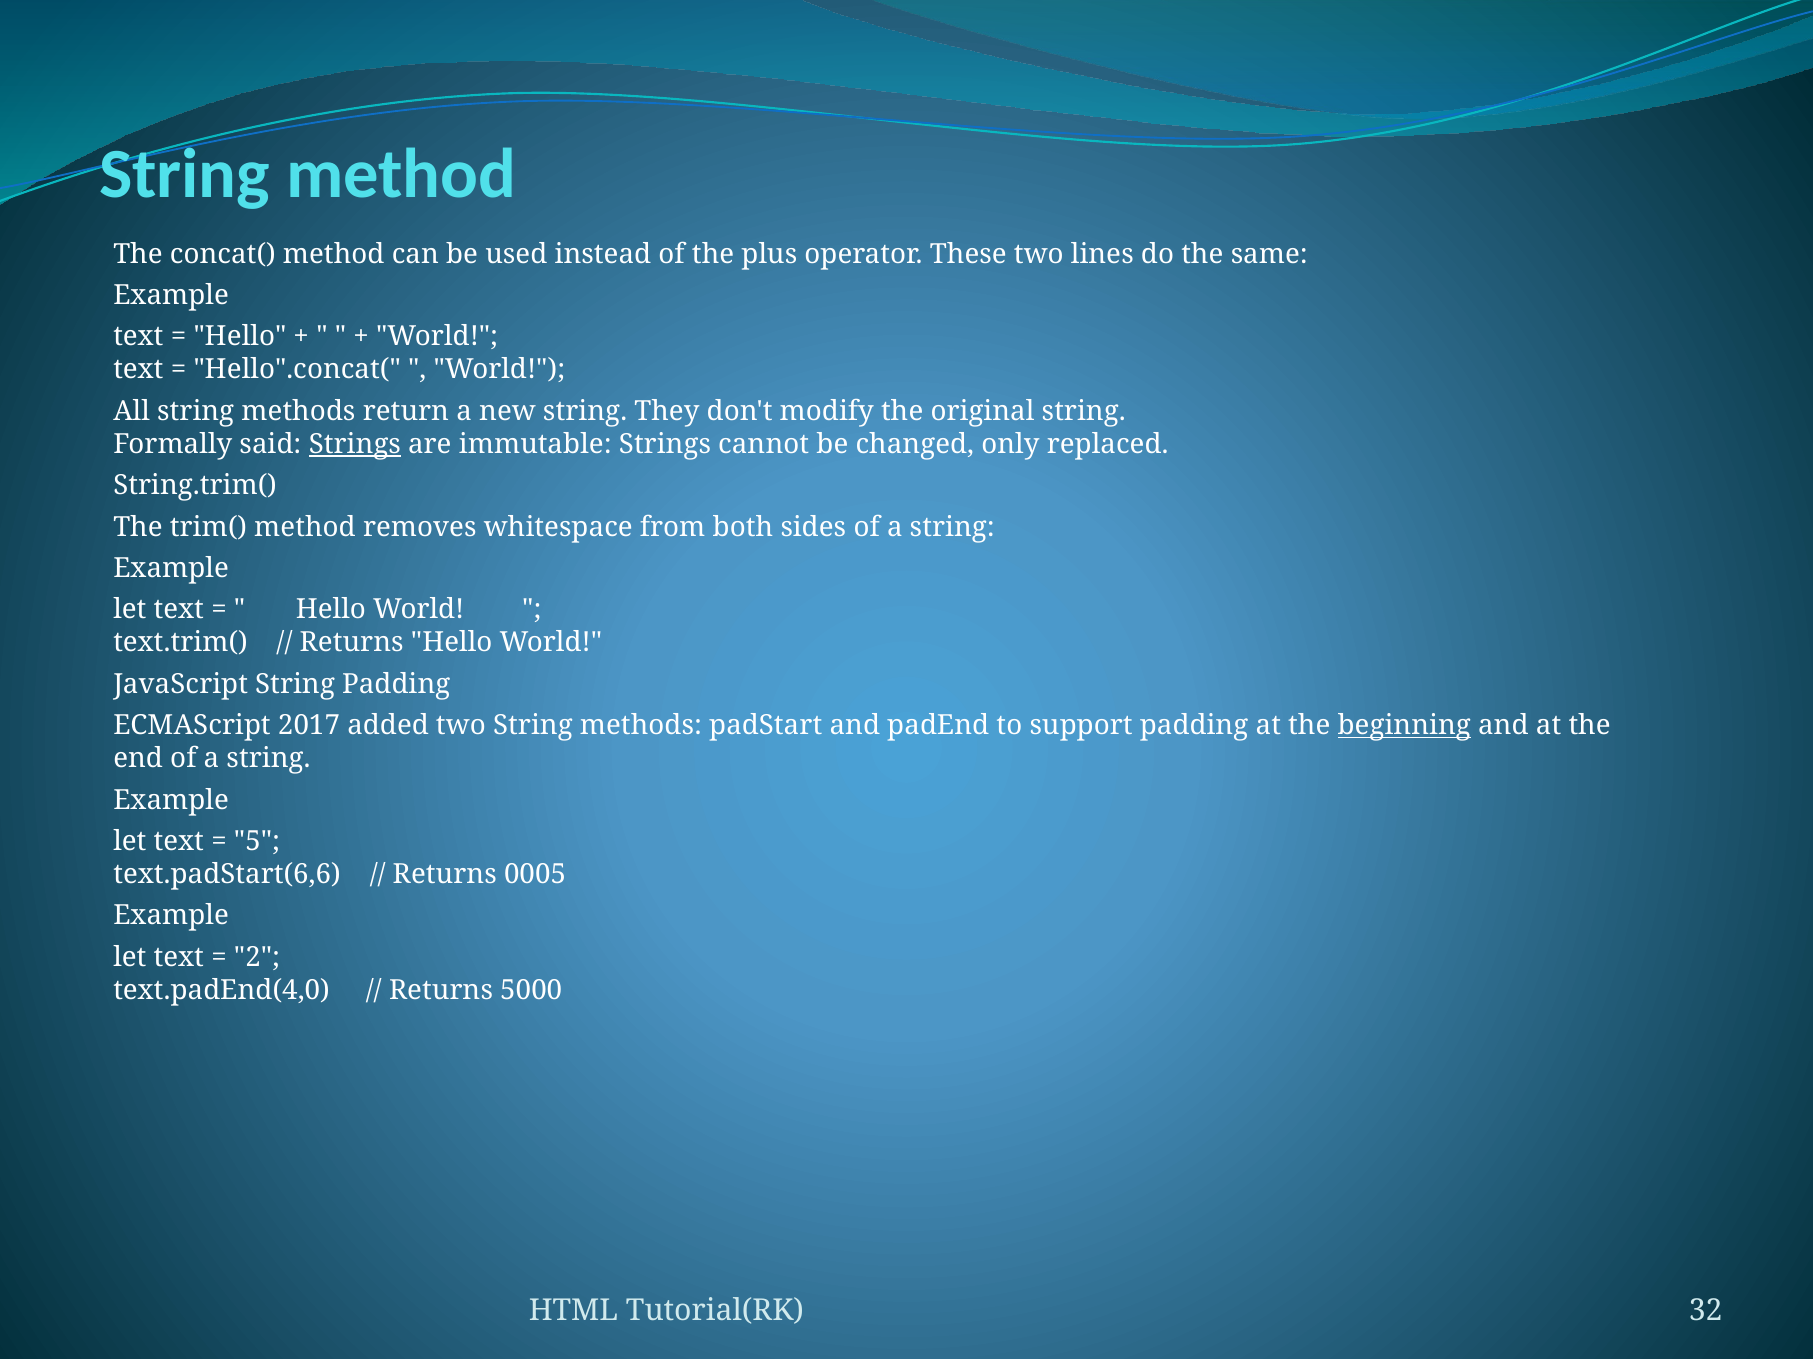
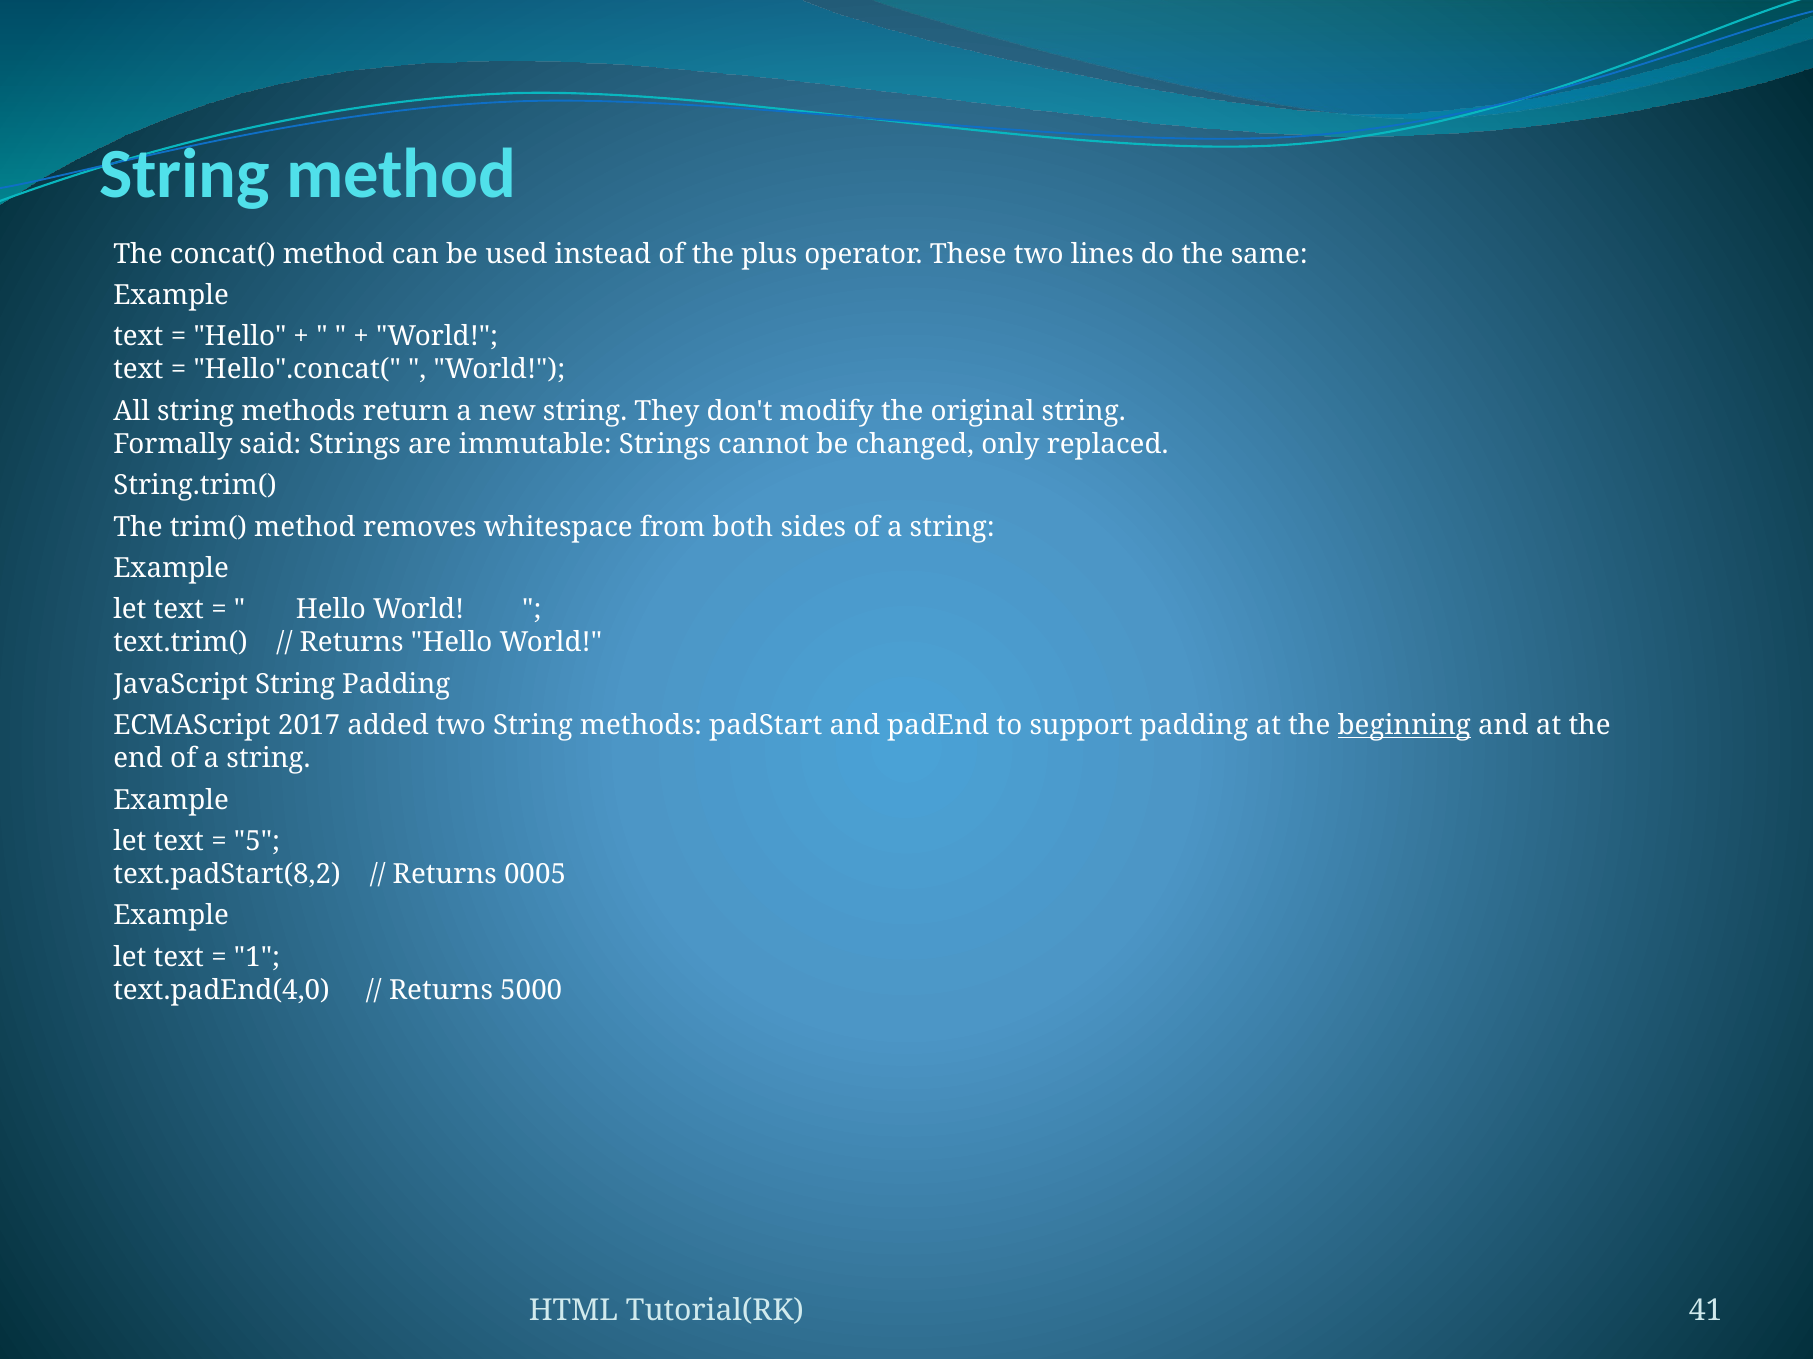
Strings underline: present -> none (355, 445)
text.padStart(6,6: text.padStart(6,6 -> text.padStart(8,2 (227, 875)
2: 2 -> 1 (257, 958)
32: 32 -> 41 (1706, 1312)
